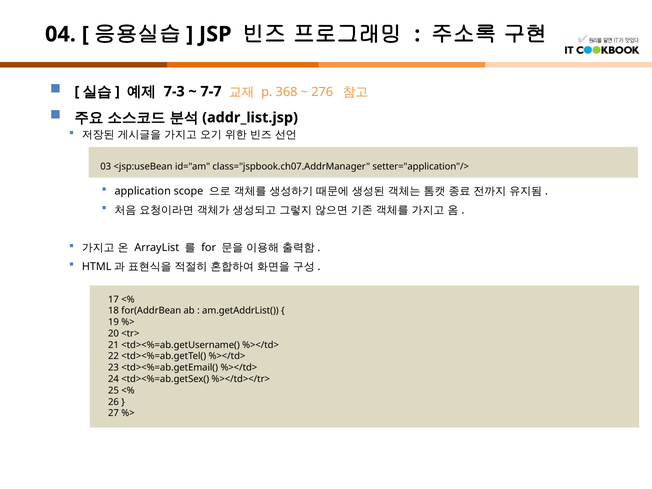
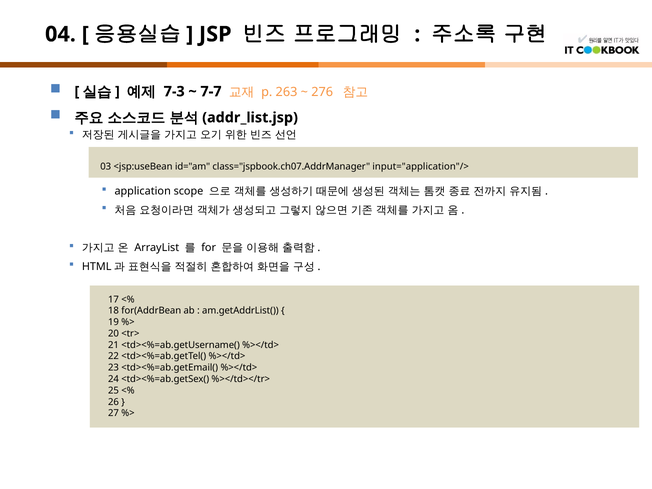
368: 368 -> 263 (287, 92)
setter="application"/>: setter="application"/> -> input="application"/> (421, 166)
